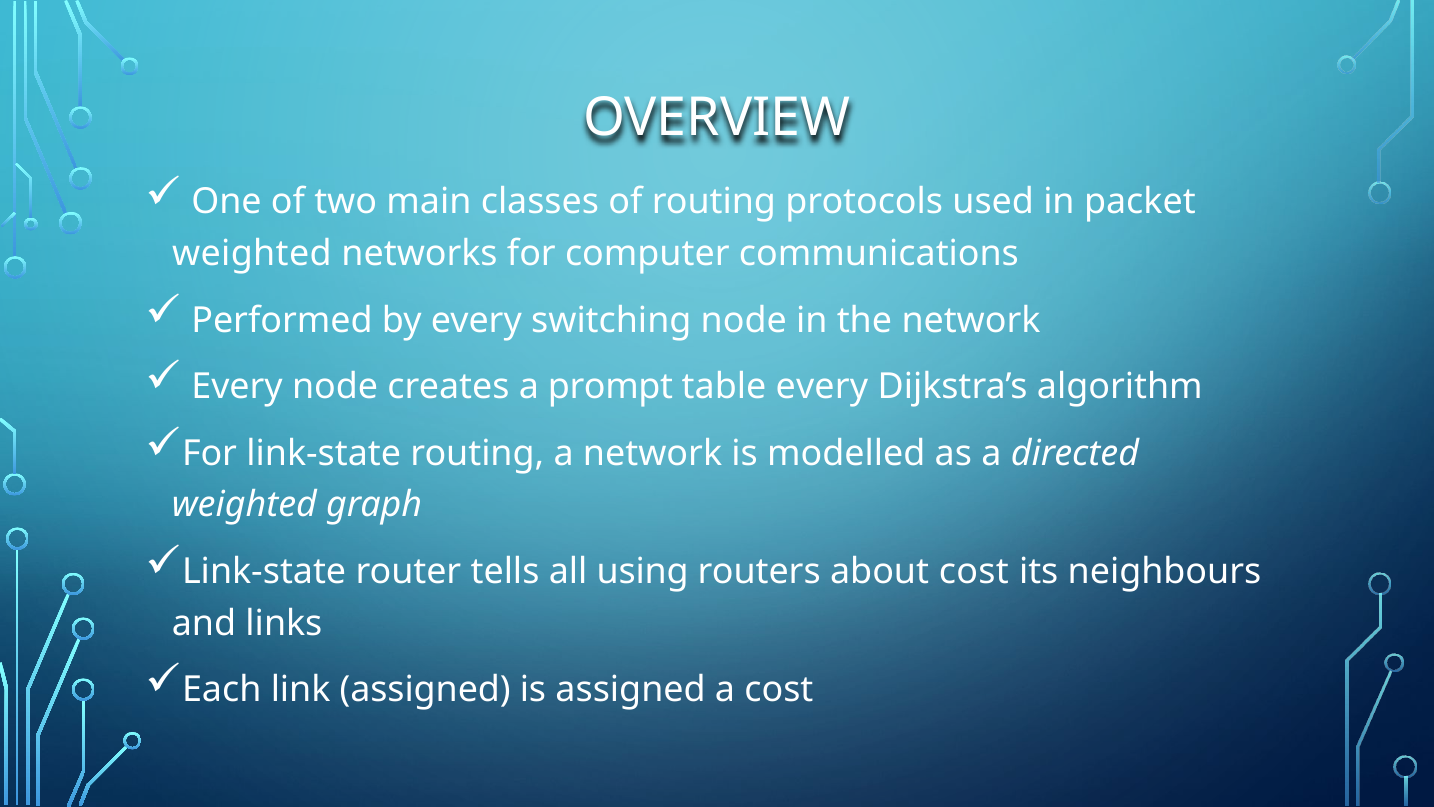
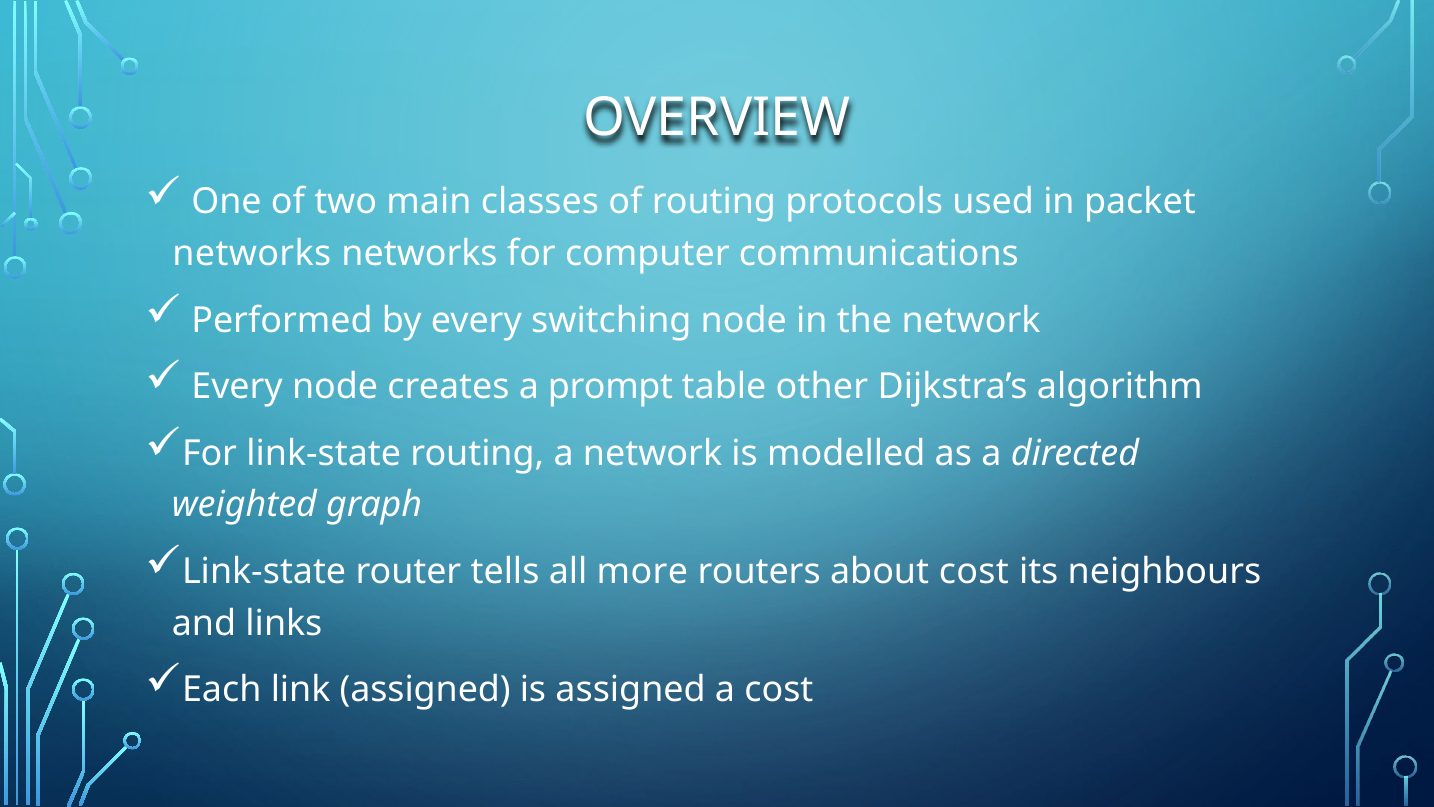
weighted: weighted -> networks (252, 253)
table every: every -> other (822, 387)
using: using -> more (642, 571)
